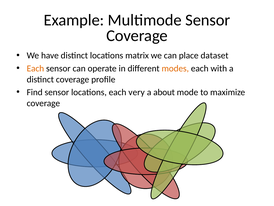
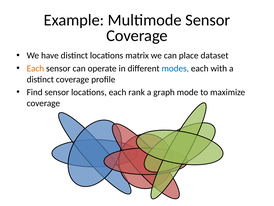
modes colour: orange -> blue (175, 68)
very: very -> rank (137, 92)
about: about -> graph (164, 92)
